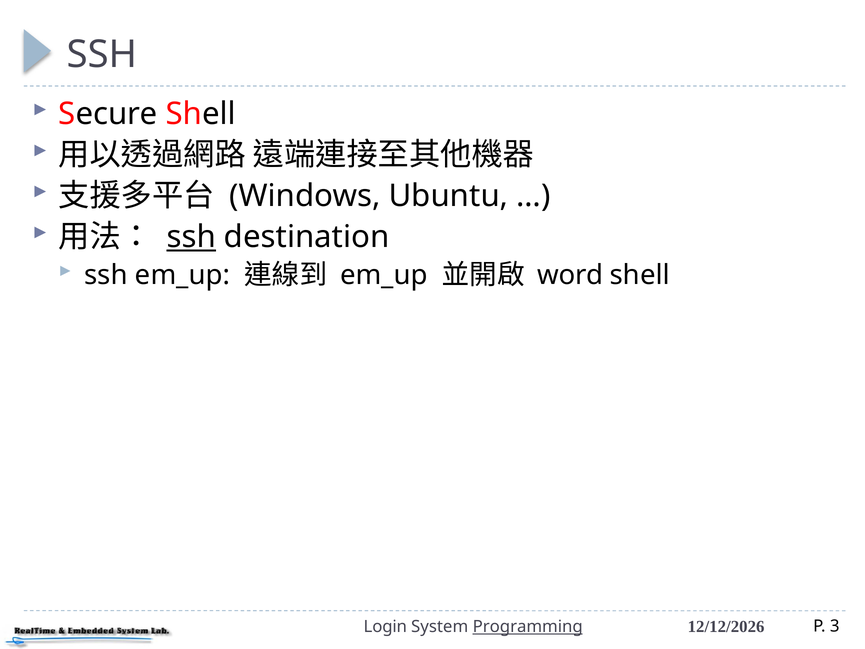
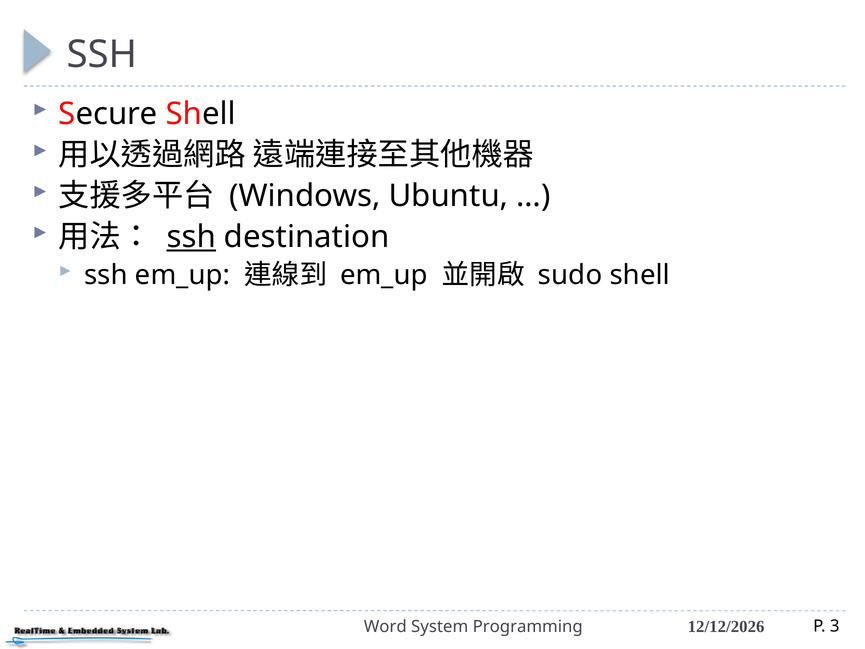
word: word -> sudo (570, 275)
Login: Login -> Word (385, 626)
Programming underline: present -> none (528, 626)
